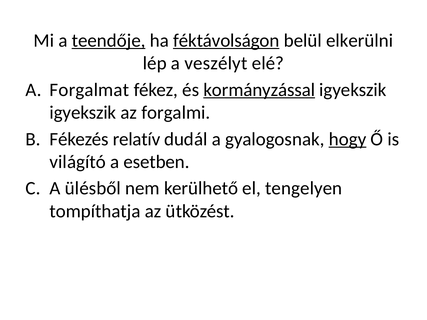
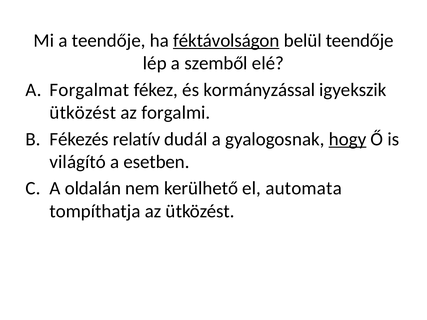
teendője underline: present -> none (109, 40)
belül elkerülni: elkerülni -> teendője (360, 40)
veszélyt: veszélyt -> szemből (216, 63)
kormányzással underline: present -> none (259, 90)
igyekszik: igyekszik -> ütközést (83, 113)
ülésből: ülésből -> oldalán (93, 189)
tengelyen: tengelyen -> automata (304, 189)
